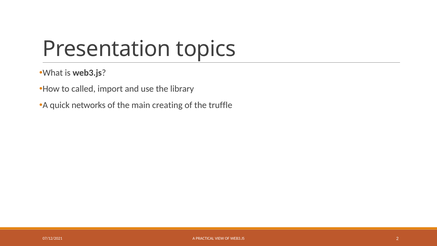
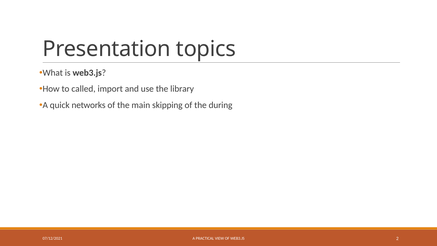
creating: creating -> skipping (167, 105)
truffle: truffle -> during (221, 105)
